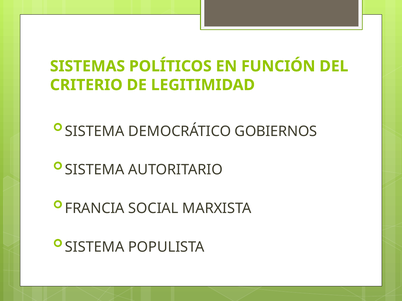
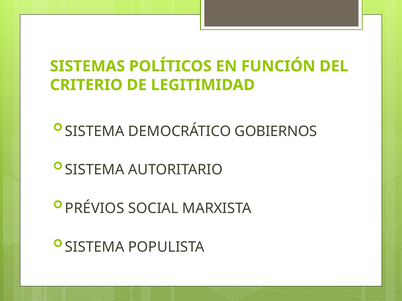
FRANCIA: FRANCIA -> PRÉVIOS (95, 209)
